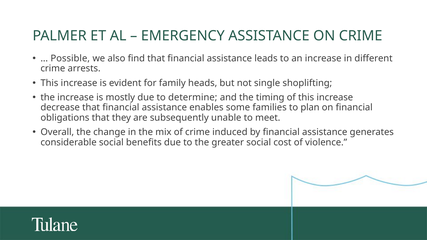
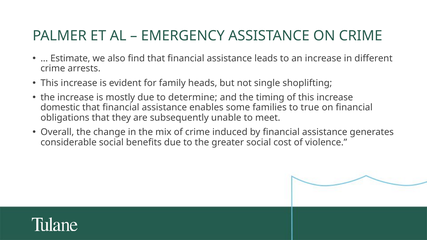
Possible: Possible -> Estimate (70, 58)
decrease: decrease -> domestic (60, 108)
plan: plan -> true (310, 108)
